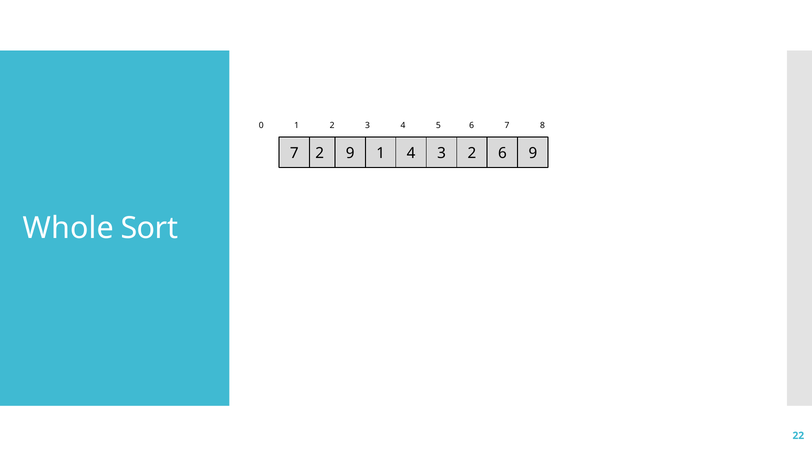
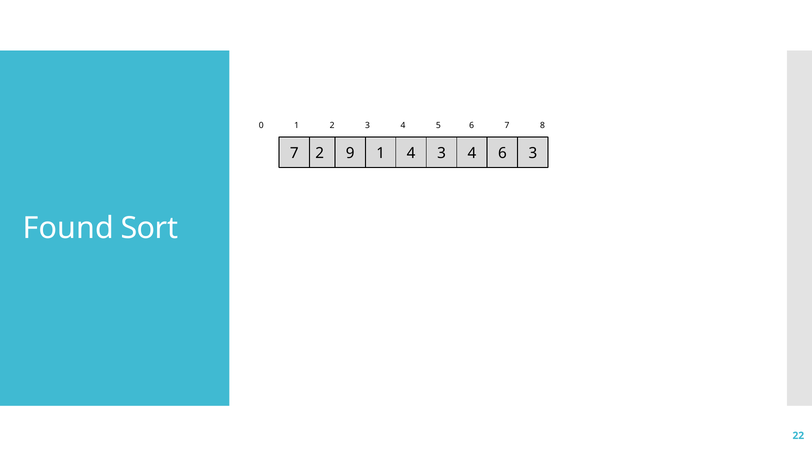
4 2: 2 -> 4 (472, 153)
9: 9 -> 3 (533, 153)
Whole: Whole -> Found (68, 228)
